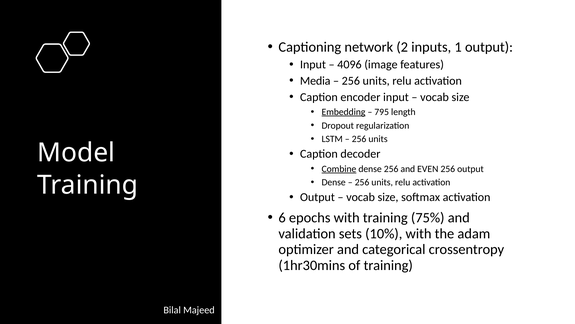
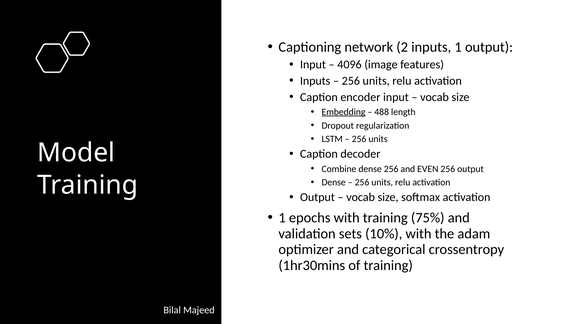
Media: Media -> Inputs (315, 81)
795: 795 -> 488 (382, 112)
Combine underline: present -> none (339, 169)
6: 6 -> 1 (282, 217)
